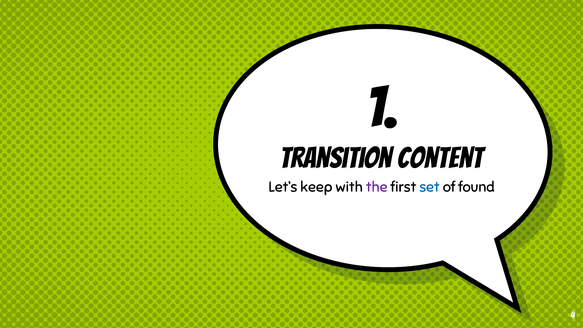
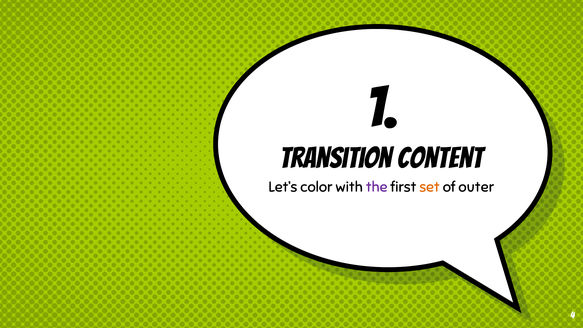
keep: keep -> color (316, 187)
set colour: blue -> orange (430, 187)
found: found -> outer (476, 187)
